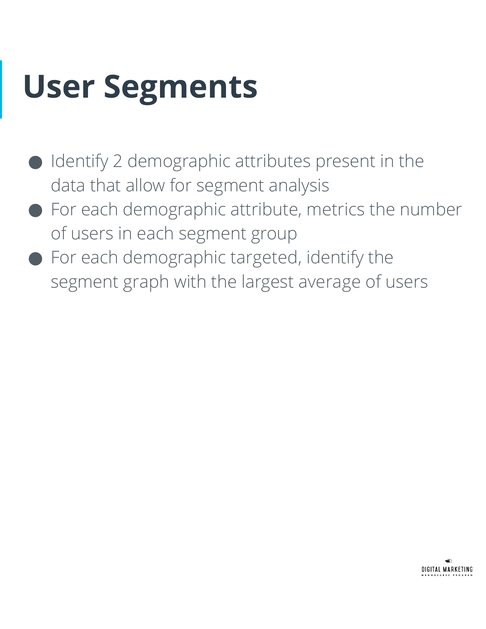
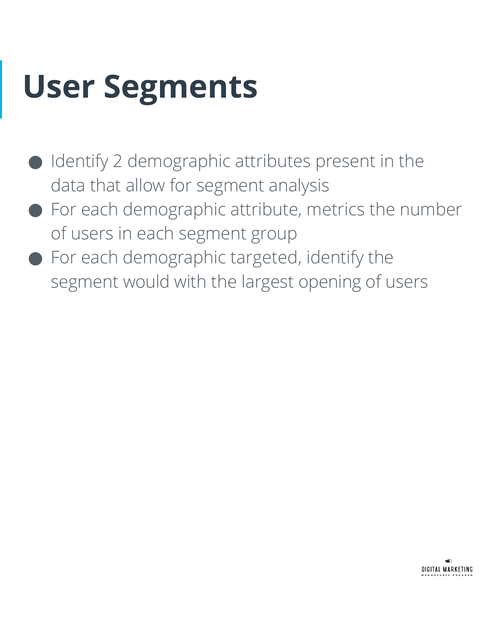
graph: graph -> would (147, 282)
average: average -> opening (330, 282)
